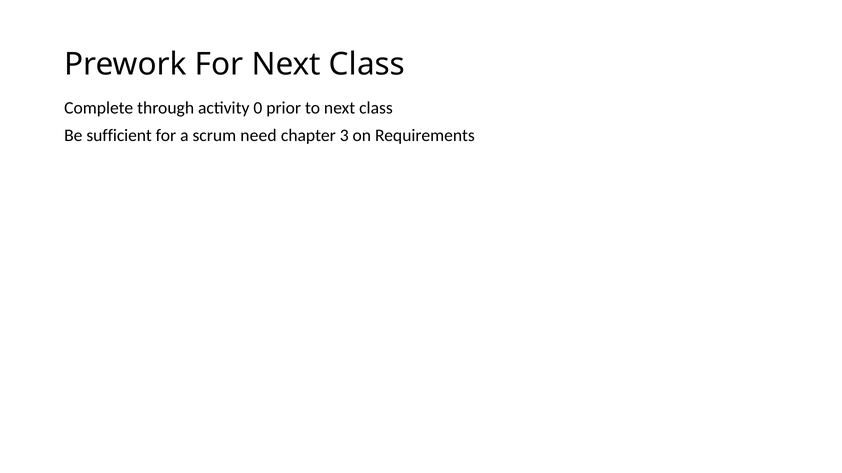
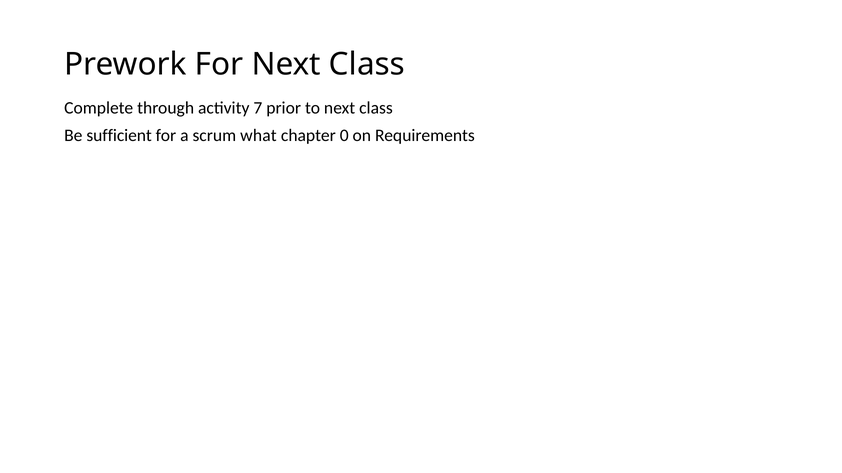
0: 0 -> 7 (258, 108)
need: need -> what (258, 136)
3: 3 -> 0 (344, 136)
